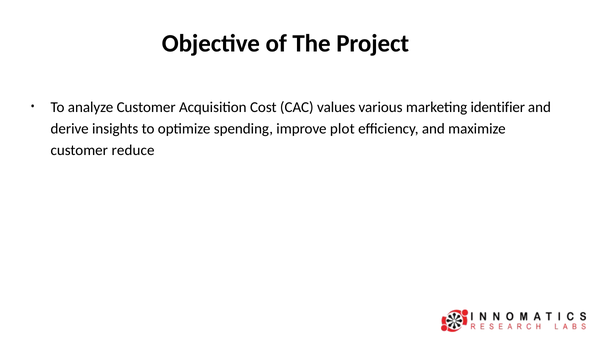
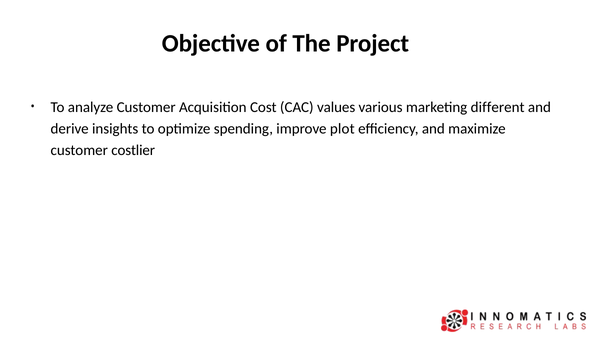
identifier: identifier -> different (498, 107)
reduce: reduce -> costlier (133, 150)
